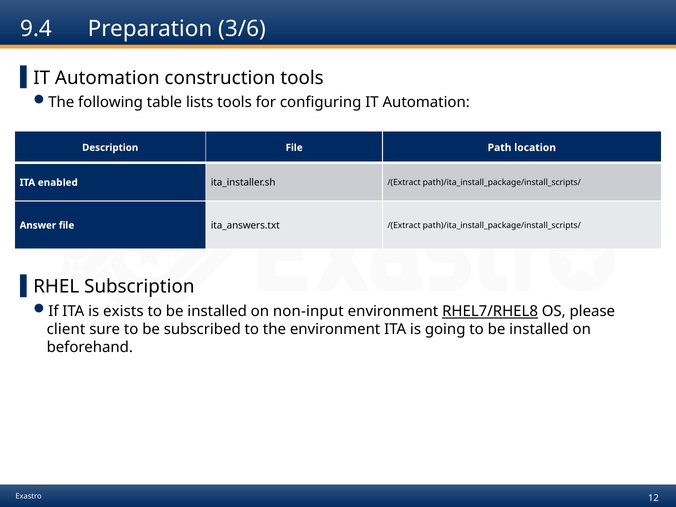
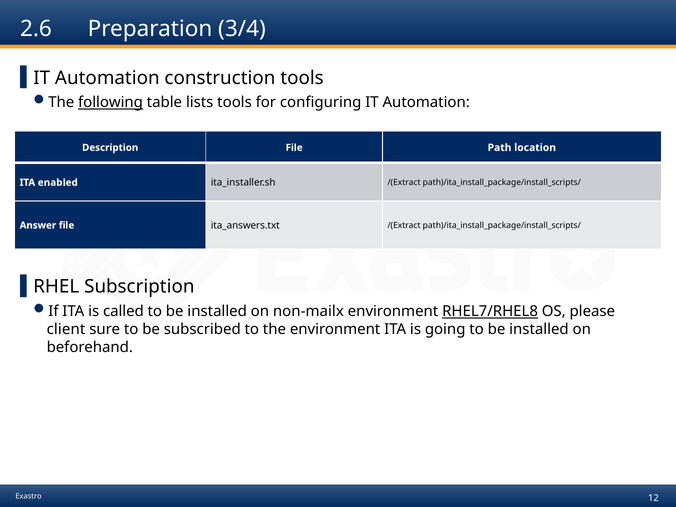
9.4: 9.4 -> 2.6 (36, 29)
3/6: 3/6 -> 3/4 (242, 29)
following underline: none -> present (111, 103)
exists: exists -> called (123, 311)
non-input: non-input -> non-mailx (308, 311)
